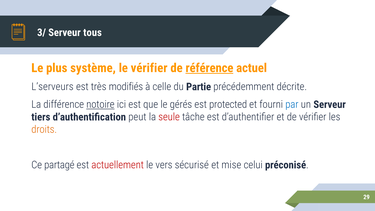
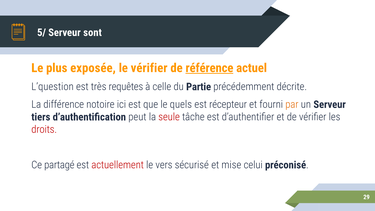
3/: 3/ -> 5/ (42, 33)
tous: tous -> sont (93, 33)
système: système -> exposée (93, 68)
L’serveurs: L’serveurs -> L’question (52, 87)
modifiés: modifiés -> requêtes (126, 87)
notoire underline: present -> none (100, 104)
gérés: gérés -> quels (181, 104)
protected: protected -> récepteur (228, 104)
par colour: blue -> orange (292, 104)
droits colour: orange -> red (44, 129)
